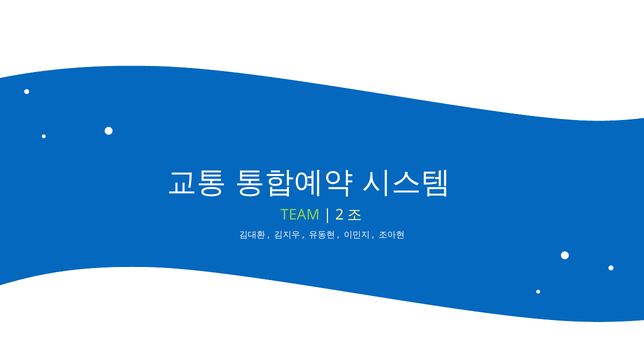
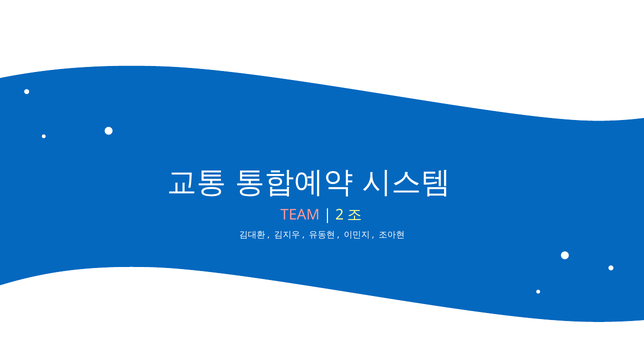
TEAM colour: light green -> pink (300, 215)
